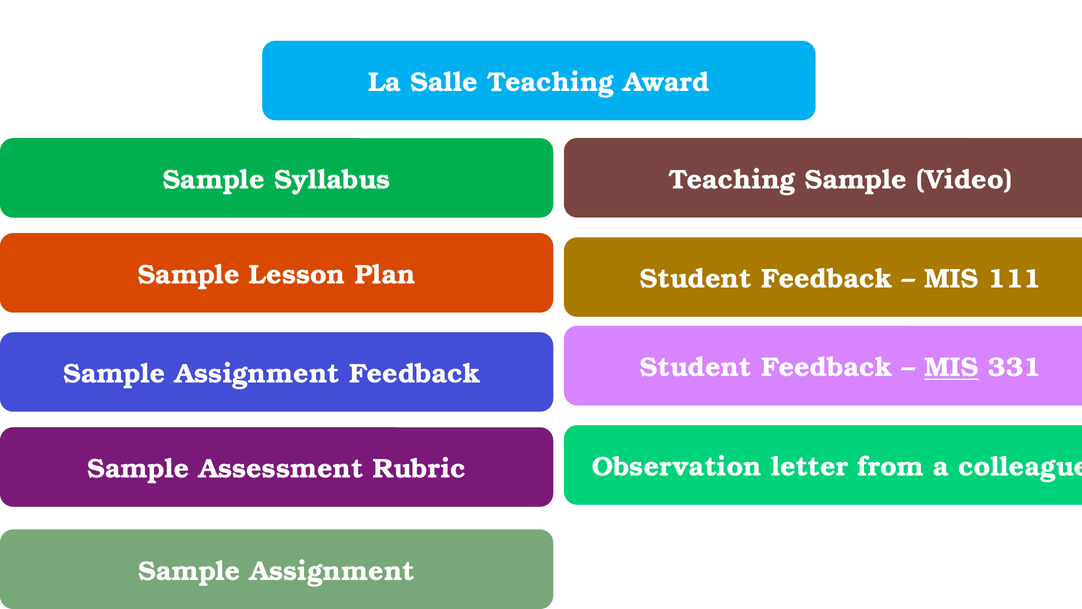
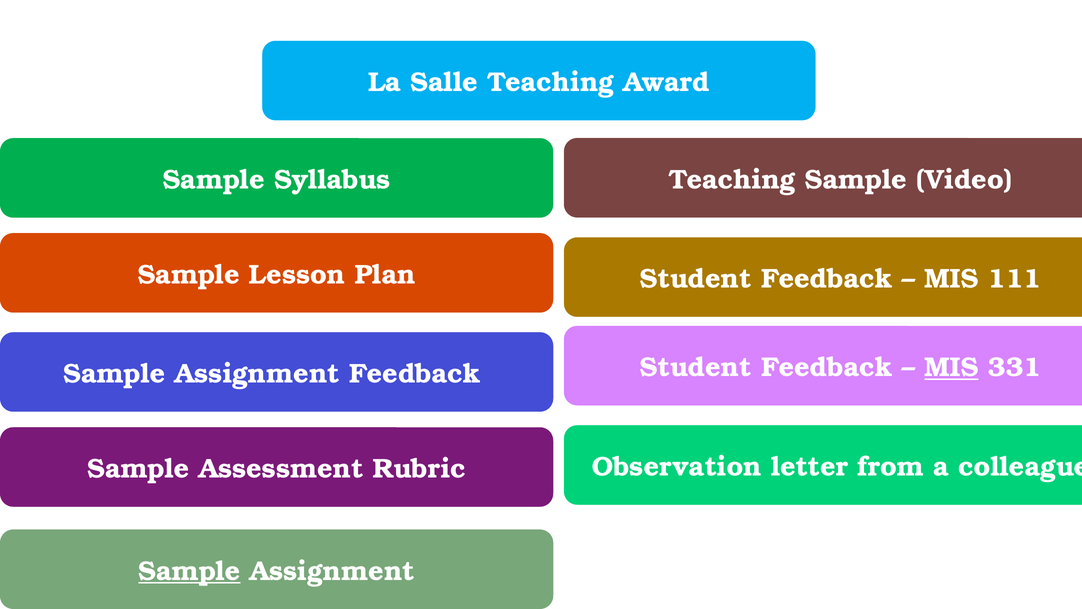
Sample underline: none -> present (190, 571)
